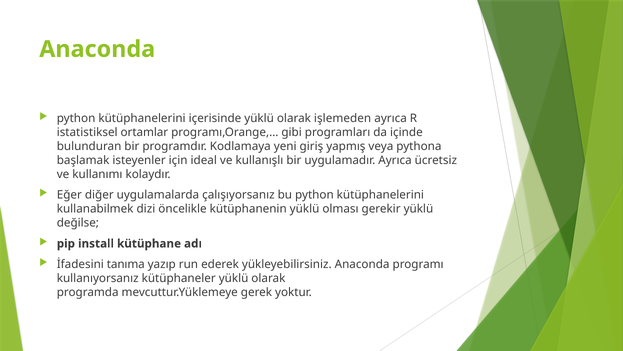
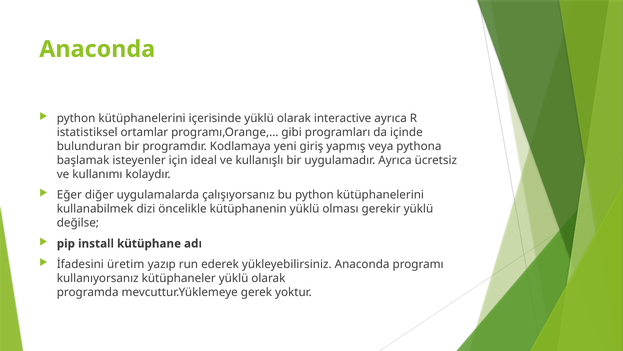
işlemeden: işlemeden -> interactive (343, 118)
tanıma: tanıma -> üretim (126, 264)
